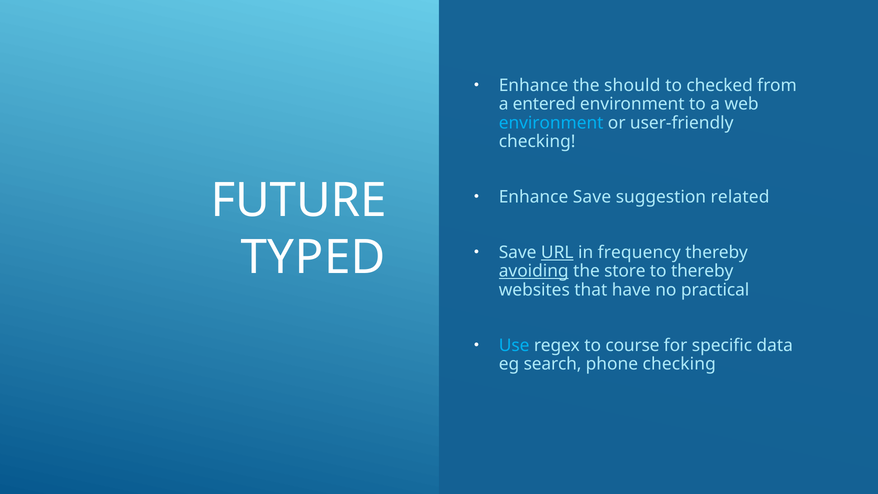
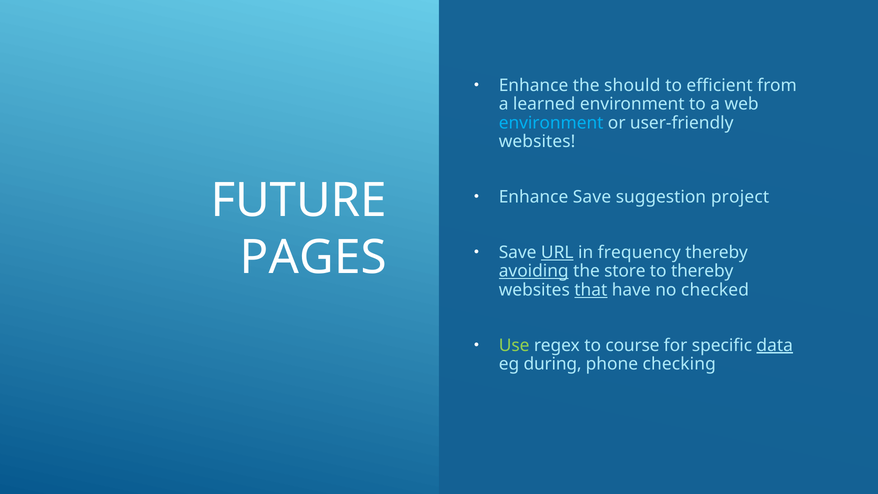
checked: checked -> efficient (720, 85)
entered: entered -> learned (544, 104)
checking: checking -> websites (537, 141)
related: related -> project (740, 197)
TYPED: TYPED -> PAGES (313, 257)
that underline: none -> present (591, 290)
practical: practical -> checked (715, 290)
Use colour: light blue -> light green (514, 345)
data underline: none -> present (775, 345)
search: search -> during (553, 364)
